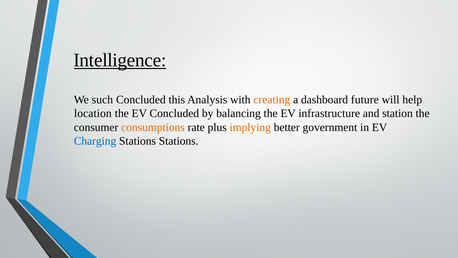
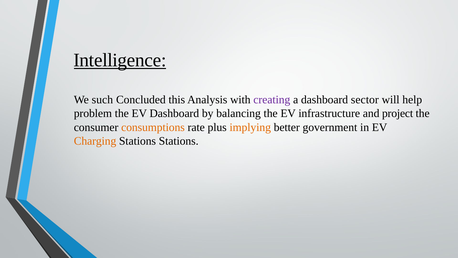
creating colour: orange -> purple (272, 100)
future: future -> sector (365, 100)
location: location -> problem (93, 113)
EV Concluded: Concluded -> Dashboard (174, 113)
station: station -> project (398, 113)
Charging colour: blue -> orange (95, 141)
